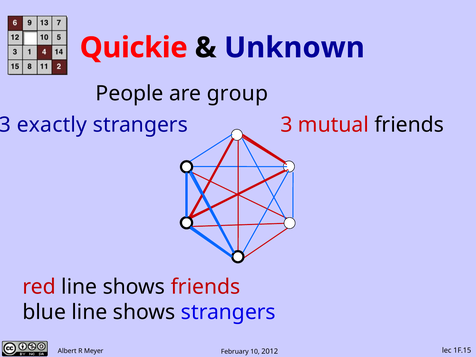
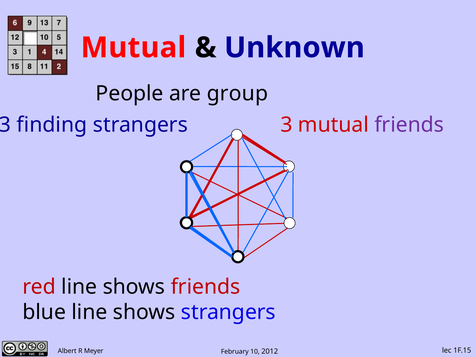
Quickie: Quickie -> Mutual (133, 48)
exactly: exactly -> finding (52, 125)
friends colour: black -> purple (409, 125)
